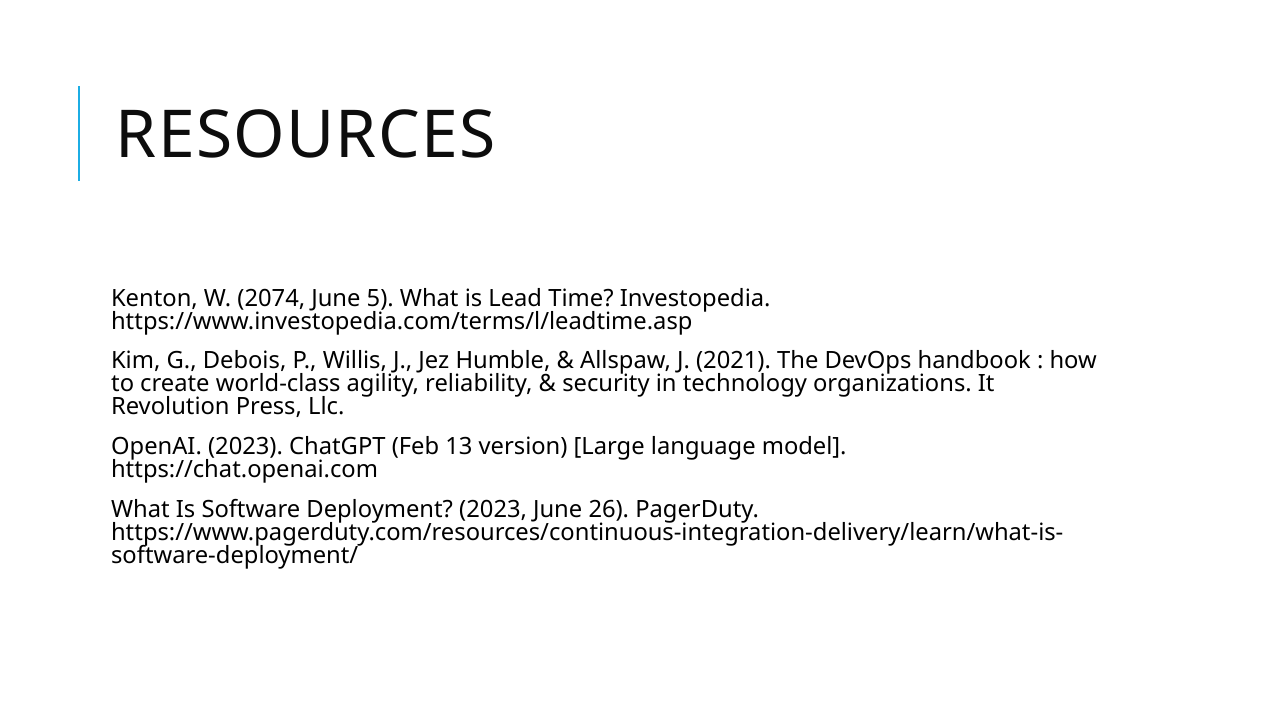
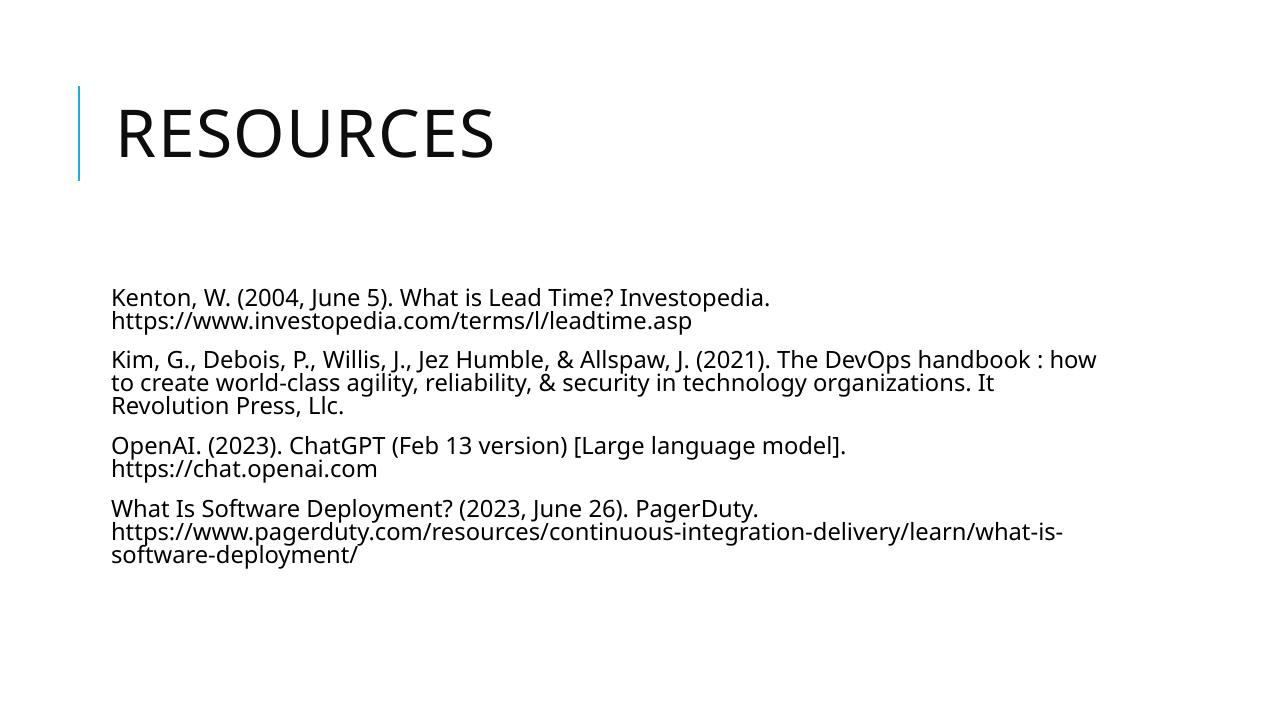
2074: 2074 -> 2004 (271, 298)
